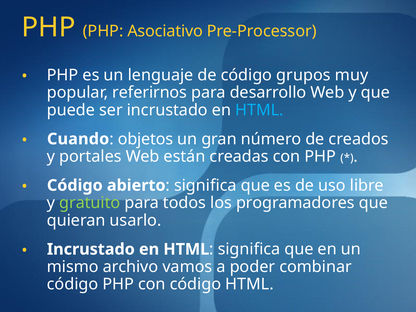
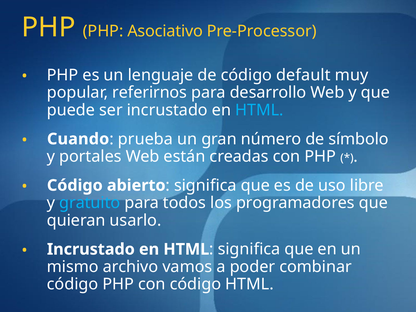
grupos: grupos -> default (303, 75)
objetos: objetos -> prueba (145, 139)
creados: creados -> símbolo (359, 139)
gratuito colour: light green -> light blue (90, 203)
